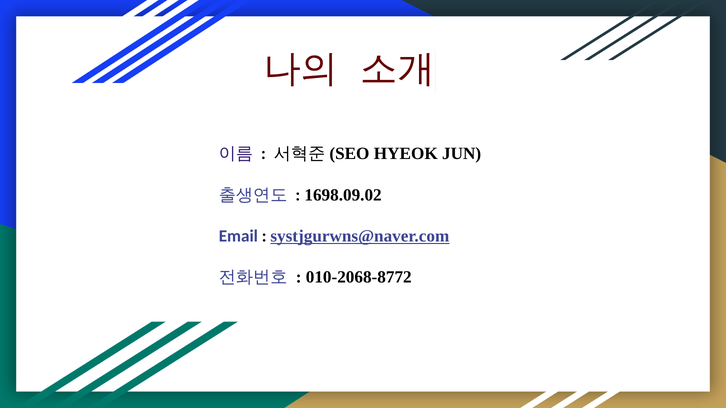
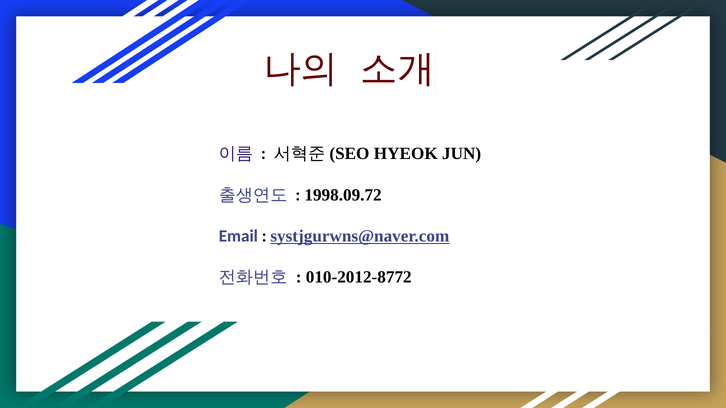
1698.09.02: 1698.09.02 -> 1998.09.72 (343, 195)
010-2068-8772: 010-2068-8772 -> 010-2012-8772 (359, 277)
